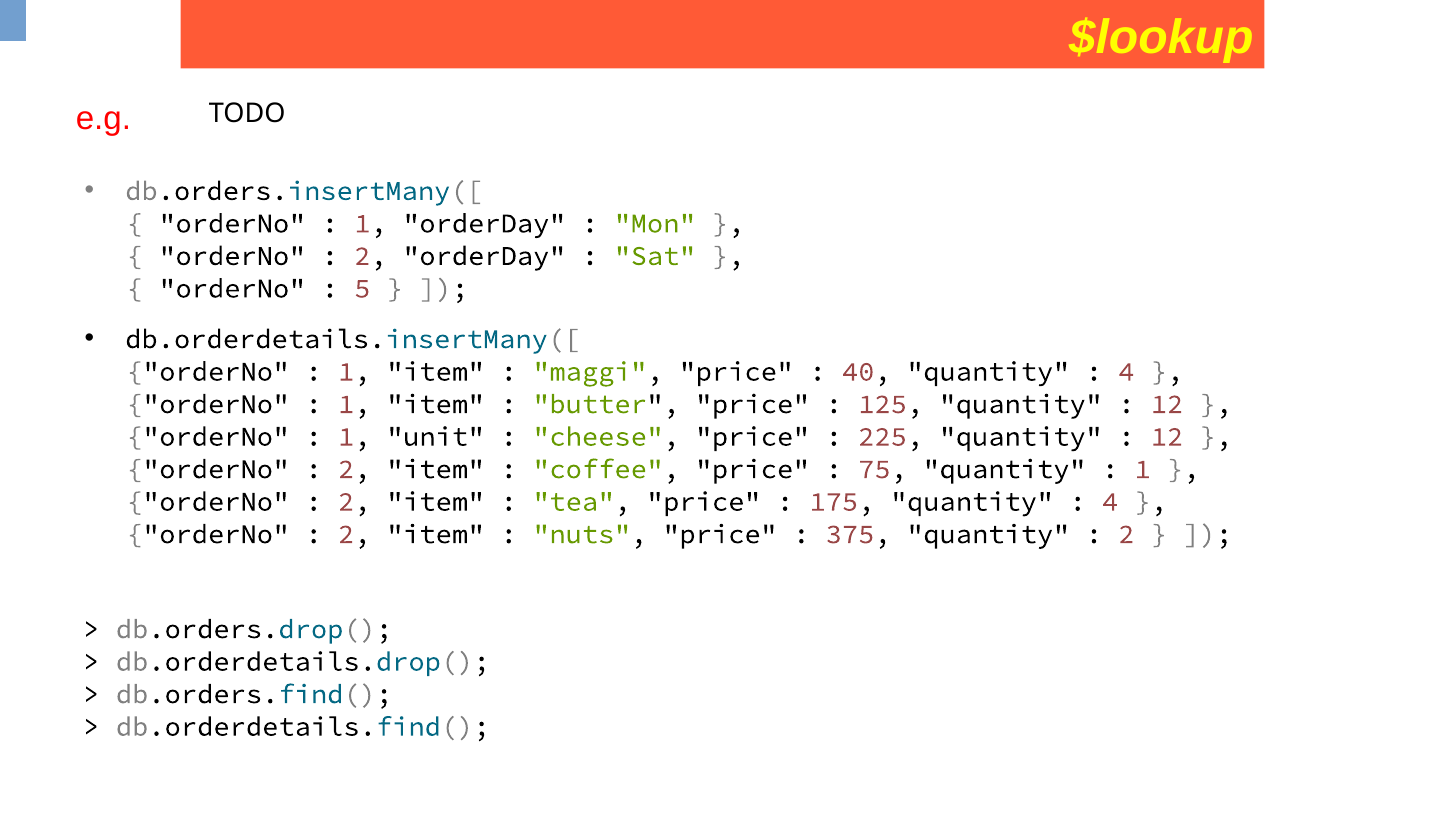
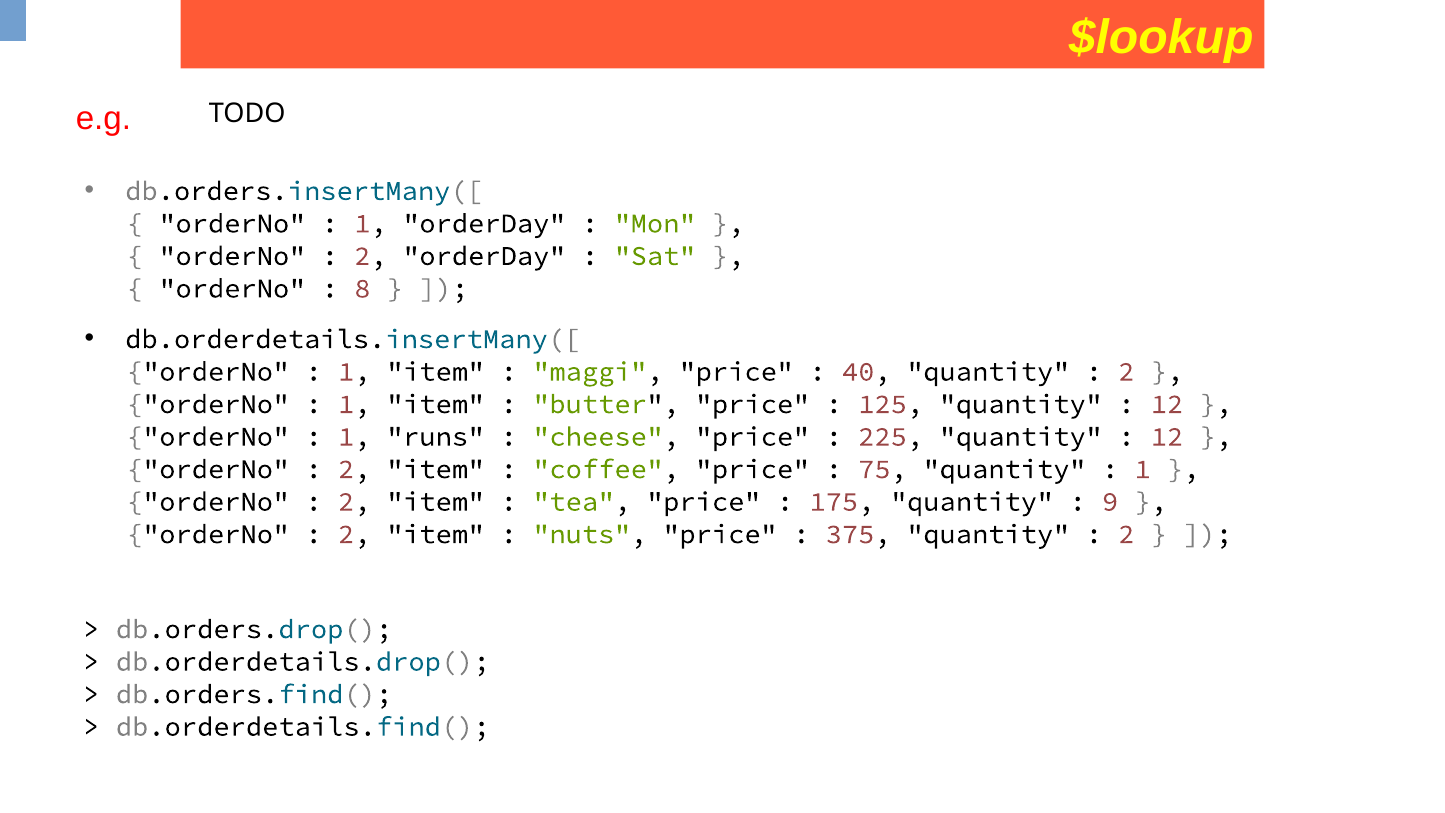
5: 5 -> 8 (362, 288)
4: 4 -> 2 (1126, 372)
unit: unit -> runs (436, 437)
4: 4 -> 9 (1110, 502)
